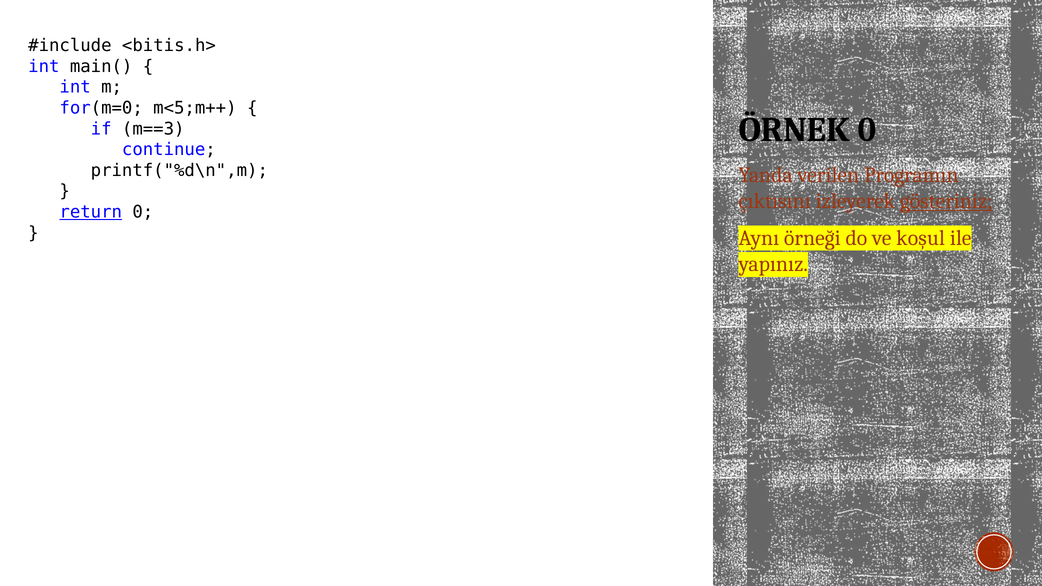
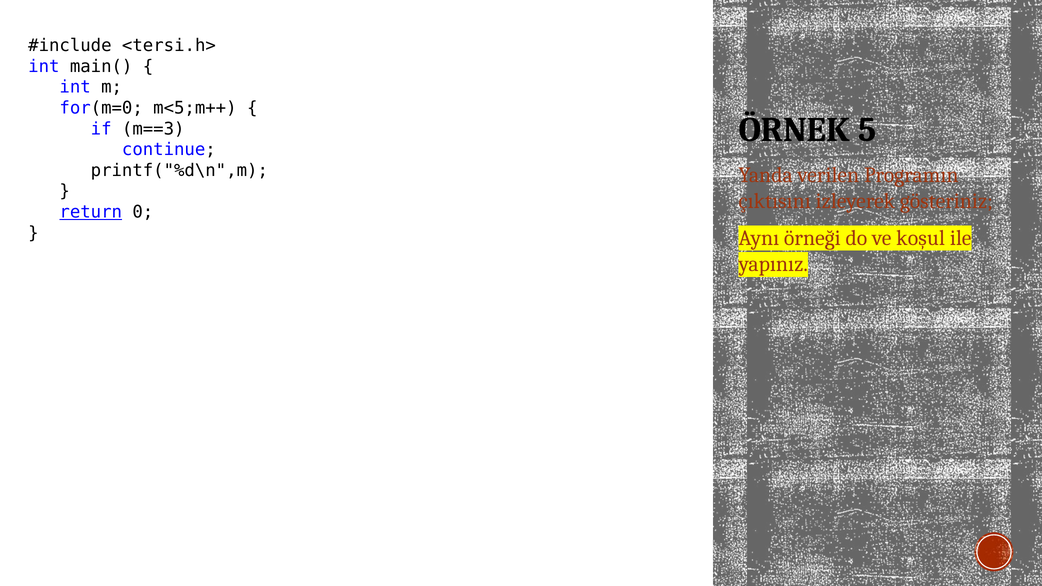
<bitis.h>: <bitis.h> -> <tersi.h> (169, 46)
ÖRNEK 0: 0 -> 5 (867, 130)
gösteriniz underline: present -> none (946, 201)
